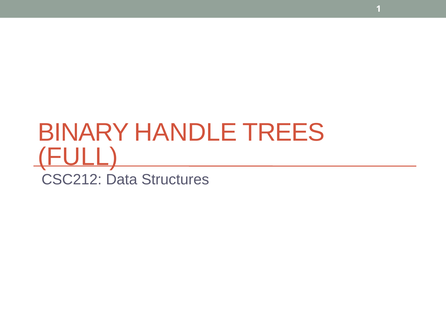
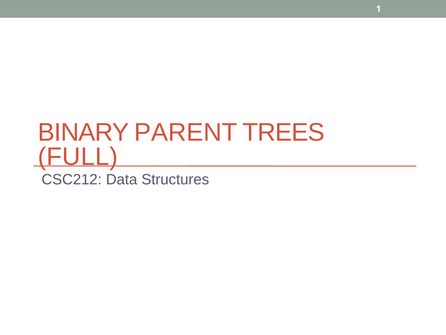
HANDLE: HANDLE -> PARENT (186, 132)
